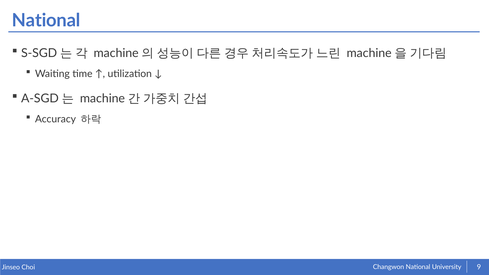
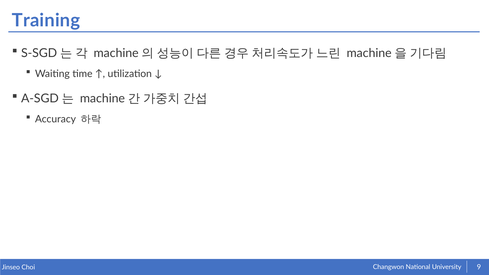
National: National -> Training (46, 21)
